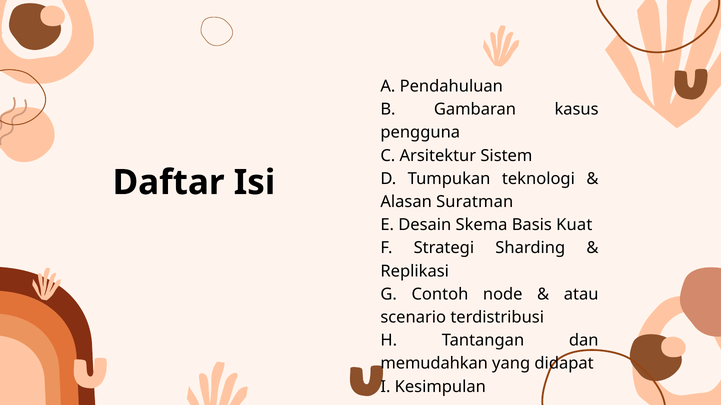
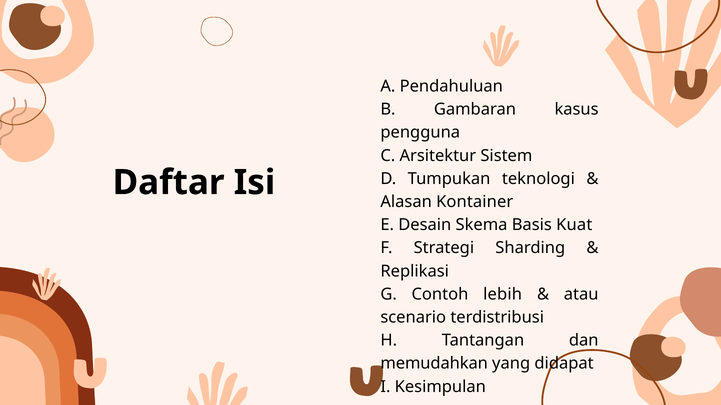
Suratman: Suratman -> Kontainer (475, 202)
node: node -> lebih (503, 295)
